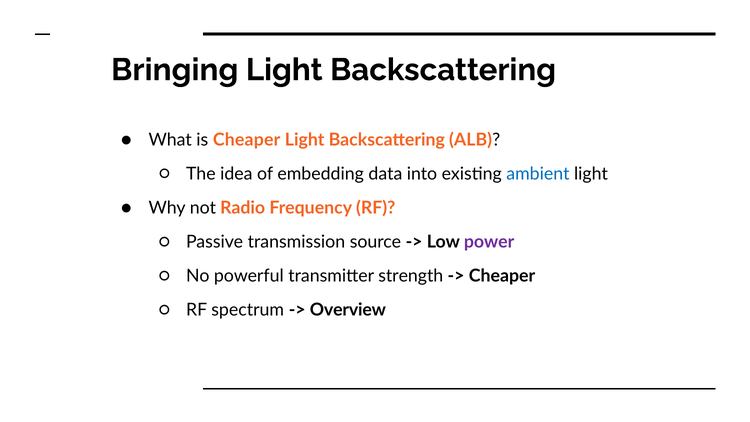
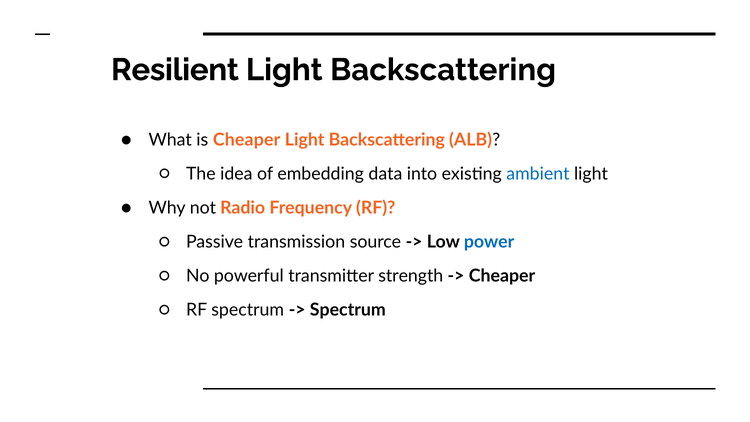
Bringing: Bringing -> Resilient (175, 70)
power colour: purple -> blue (489, 242)
Overview: Overview -> Spectrum (348, 310)
